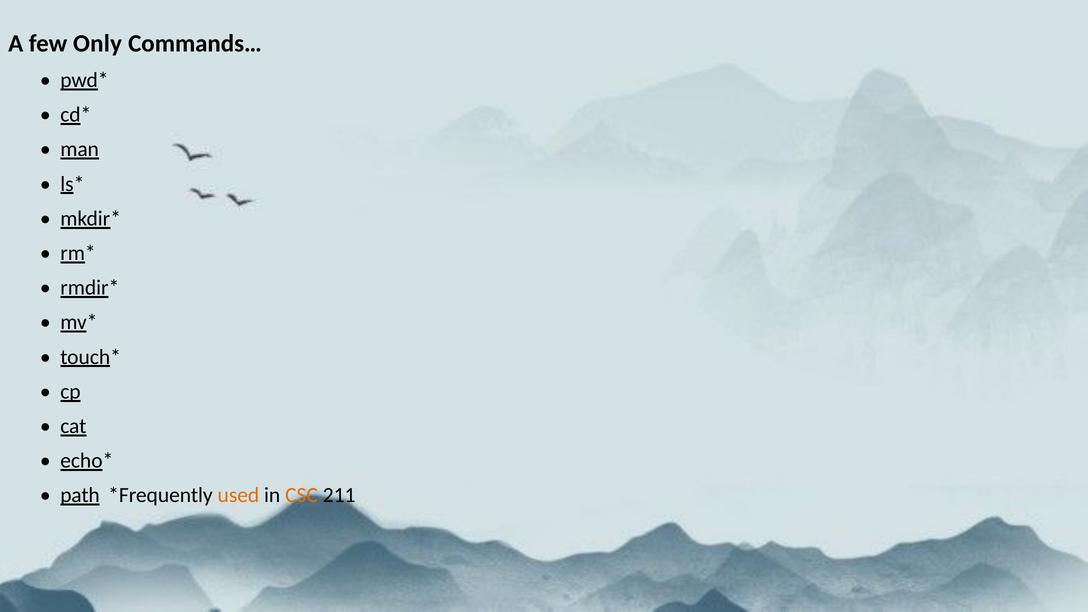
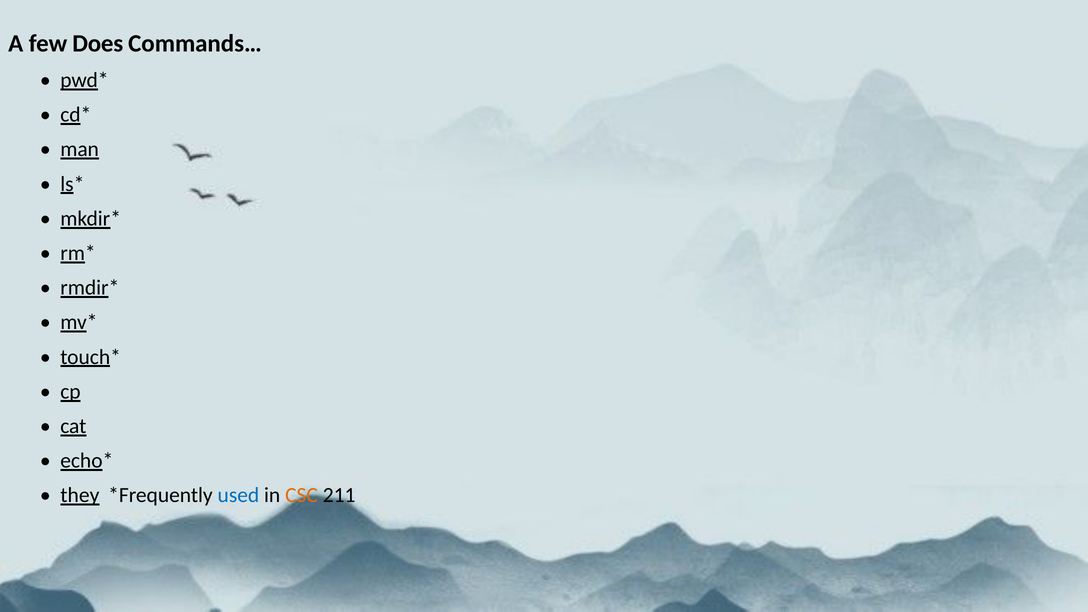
Only: Only -> Does (98, 44)
path: path -> they (80, 495)
used colour: orange -> blue (238, 495)
